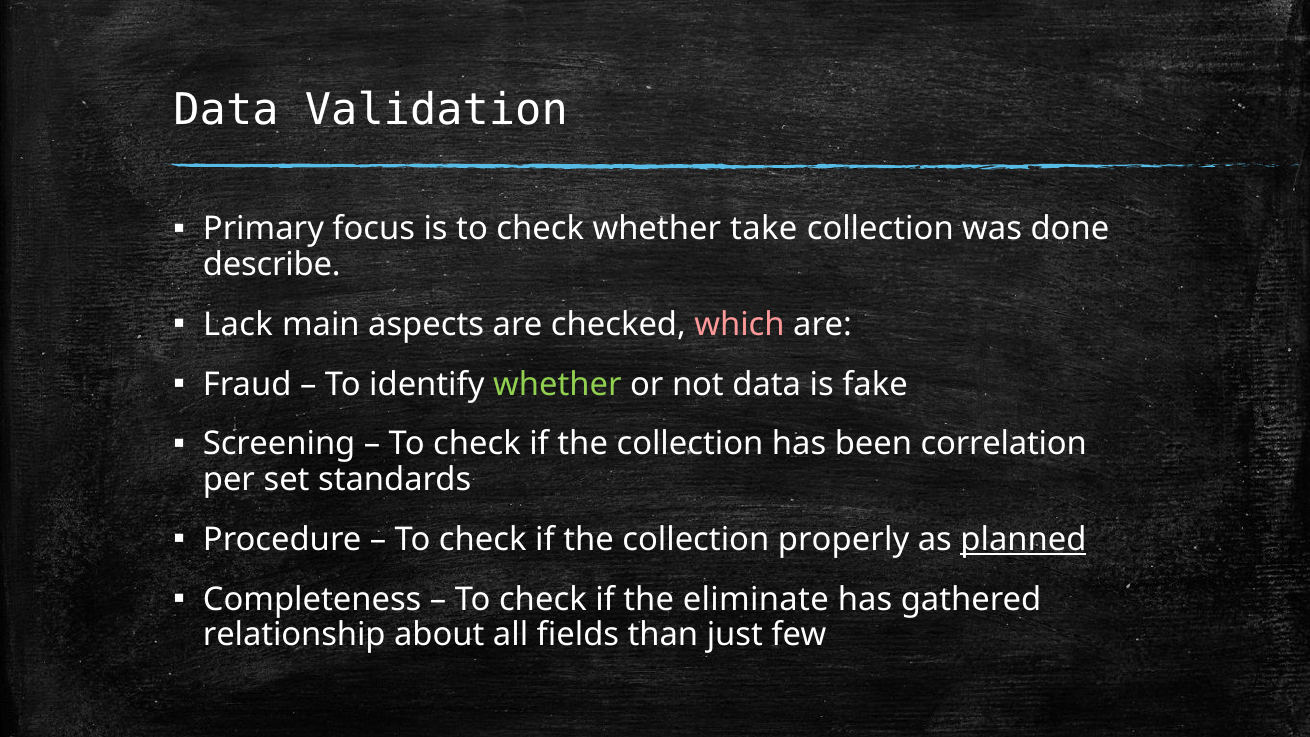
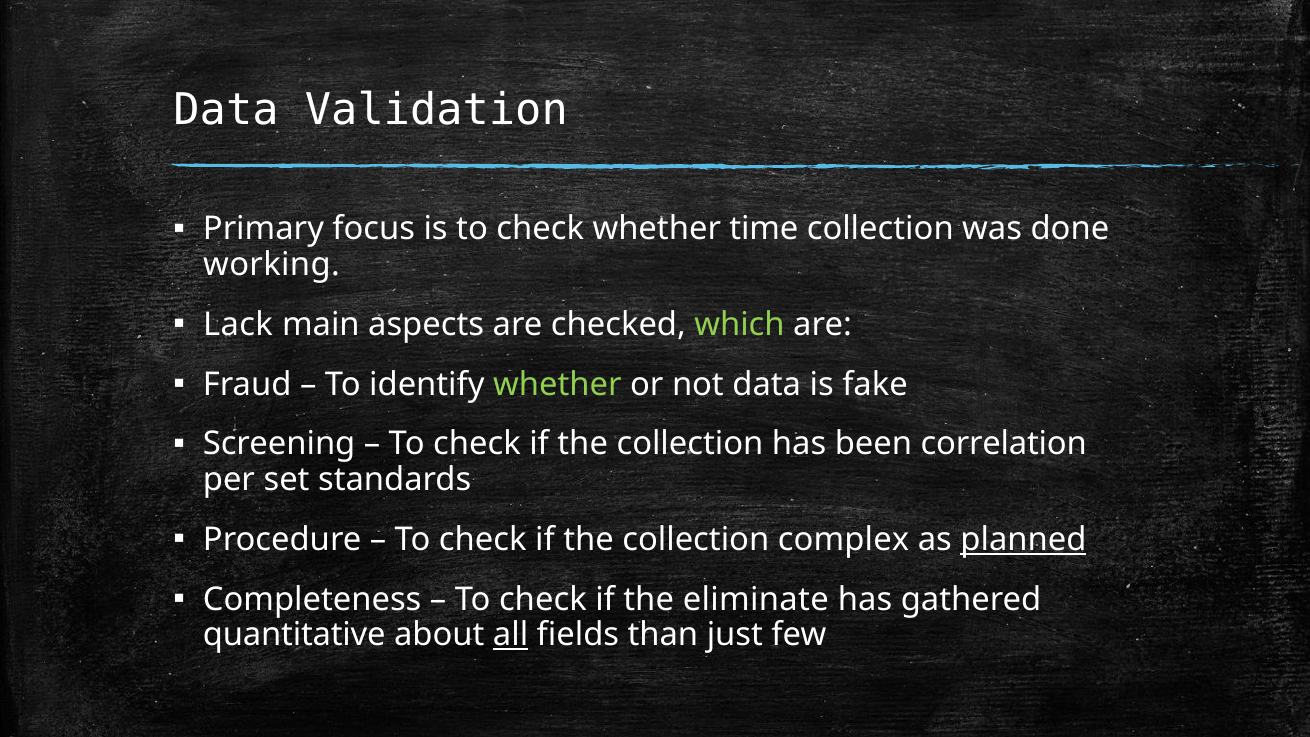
take: take -> time (764, 229)
describe: describe -> working (272, 264)
which colour: pink -> light green (740, 324)
properly: properly -> complex (844, 539)
relationship: relationship -> quantitative (294, 635)
all underline: none -> present (511, 635)
